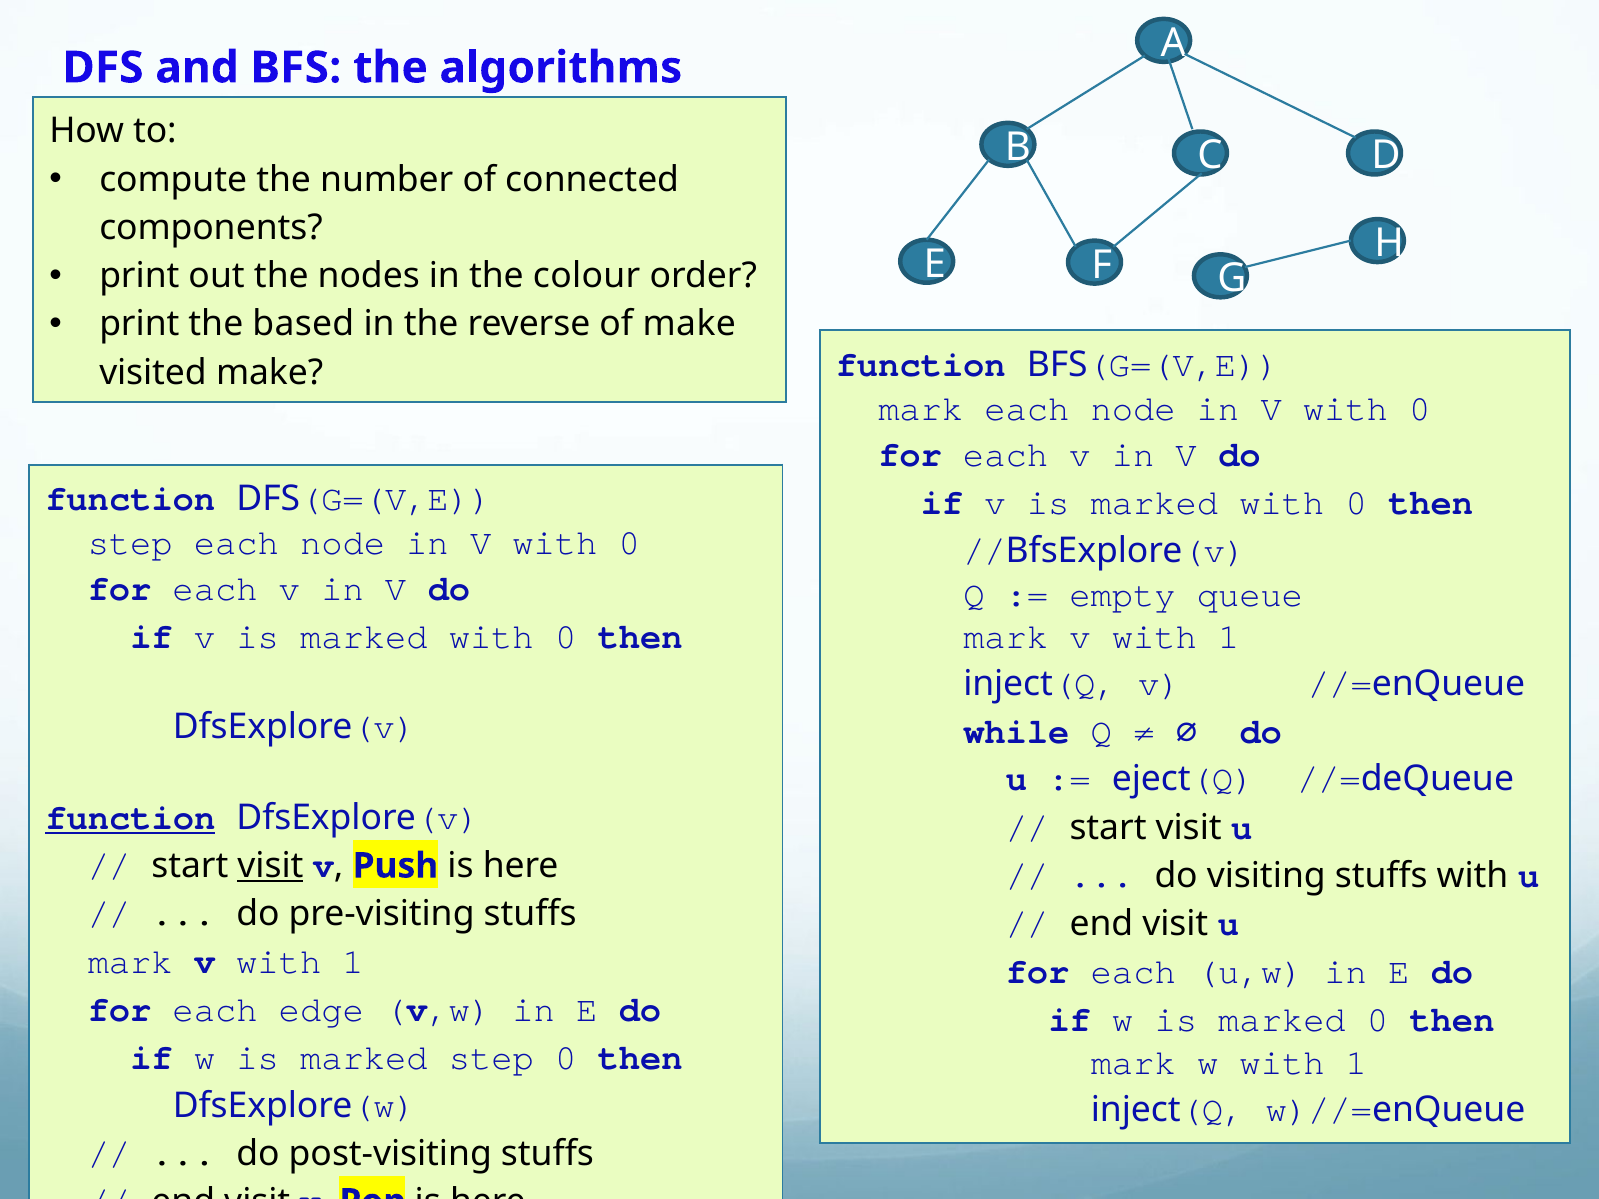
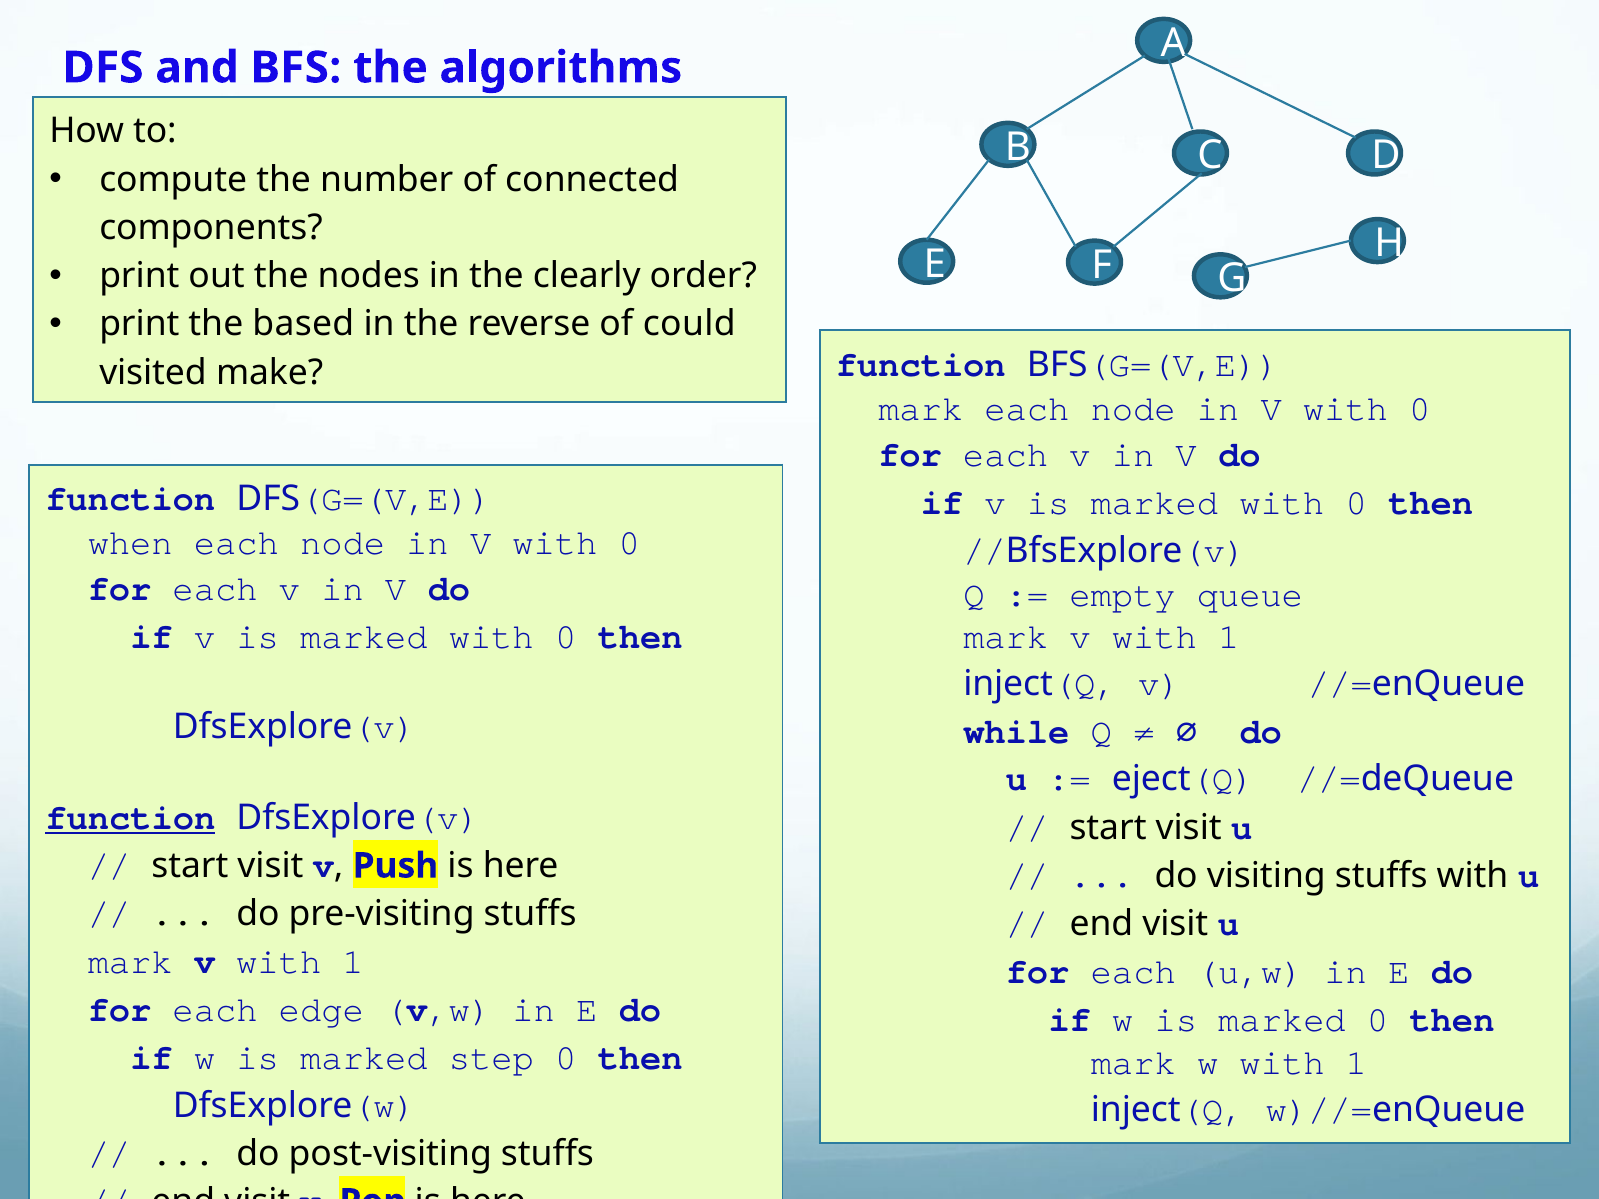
colour: colour -> clearly (587, 276)
of make: make -> could (689, 324)
step: step -> when (130, 543)
visit underline: present -> none (270, 866)
